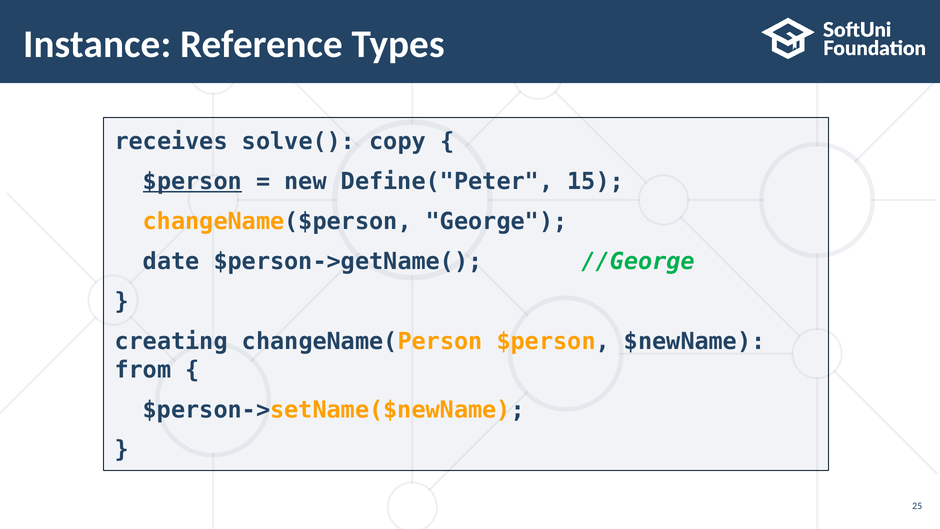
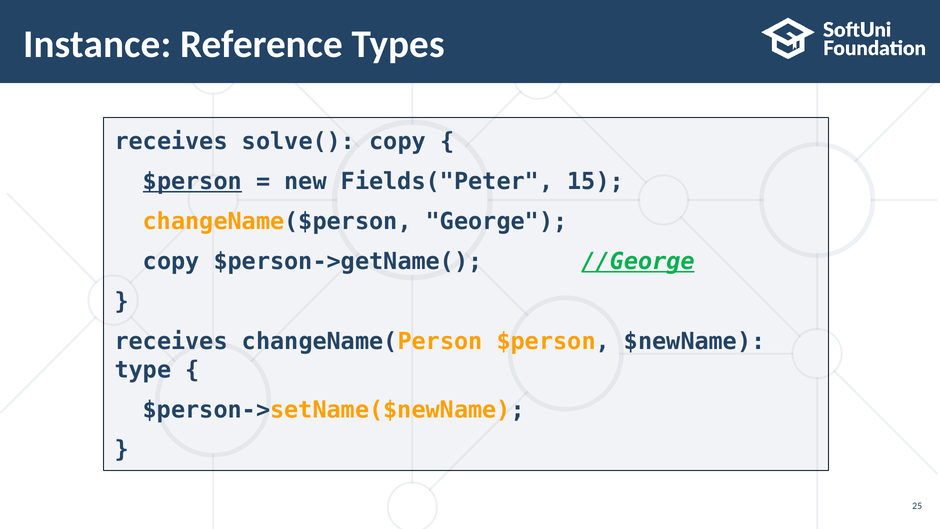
Define("Peter: Define("Peter -> Fields("Peter (447, 182)
date: date -> copy (171, 262)
//George underline: none -> present (638, 262)
creating: creating -> receives (171, 341)
from: from -> type (143, 370)
